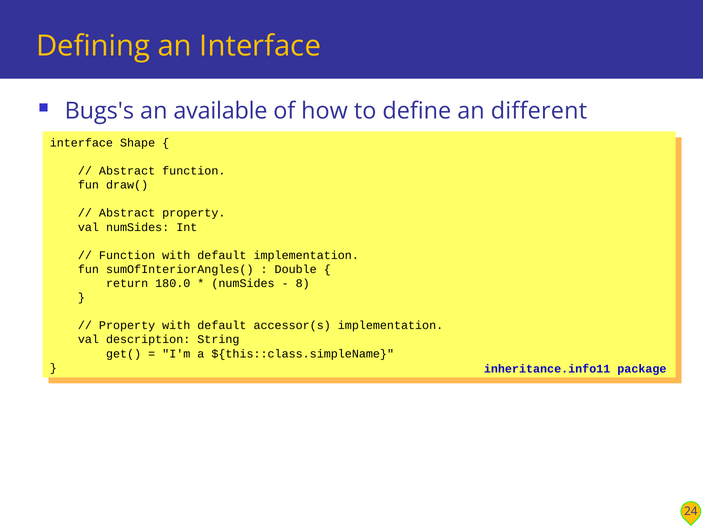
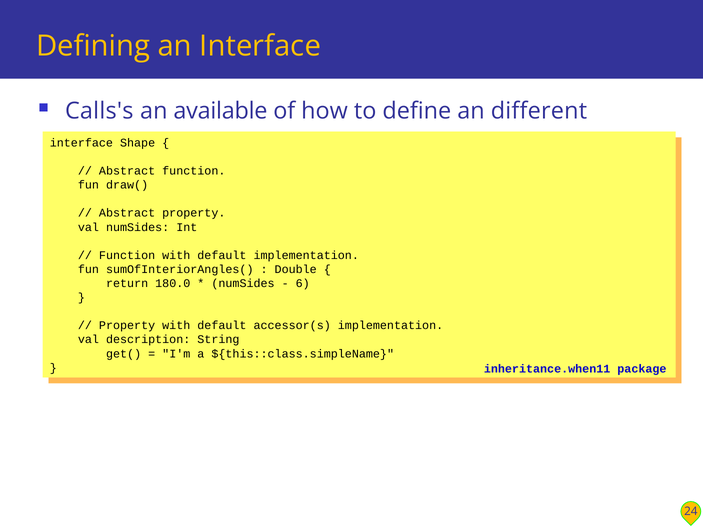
Bugs's: Bugs's -> Calls's (99, 111)
8: 8 -> 6 (303, 284)
inheritance.info11: inheritance.info11 -> inheritance.when11 (547, 369)
